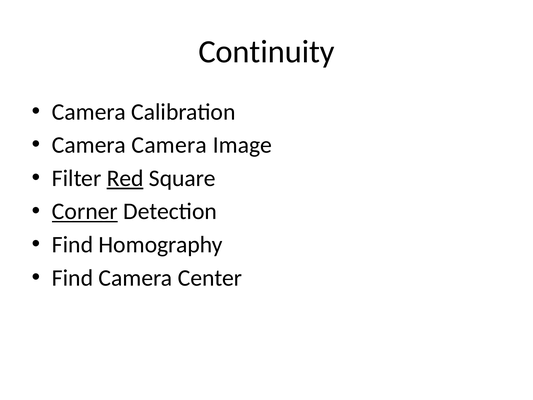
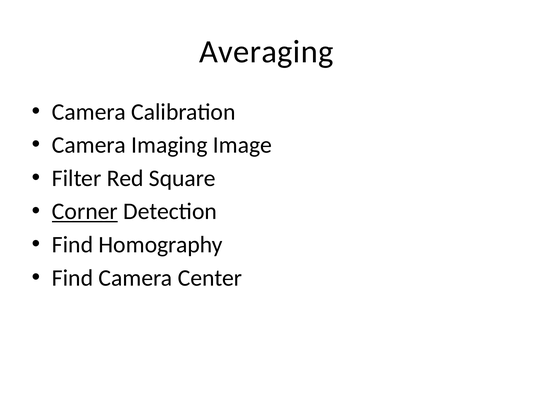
Continuity: Continuity -> Averaging (266, 52)
Camera Camera: Camera -> Imaging (169, 145)
Red underline: present -> none (125, 178)
